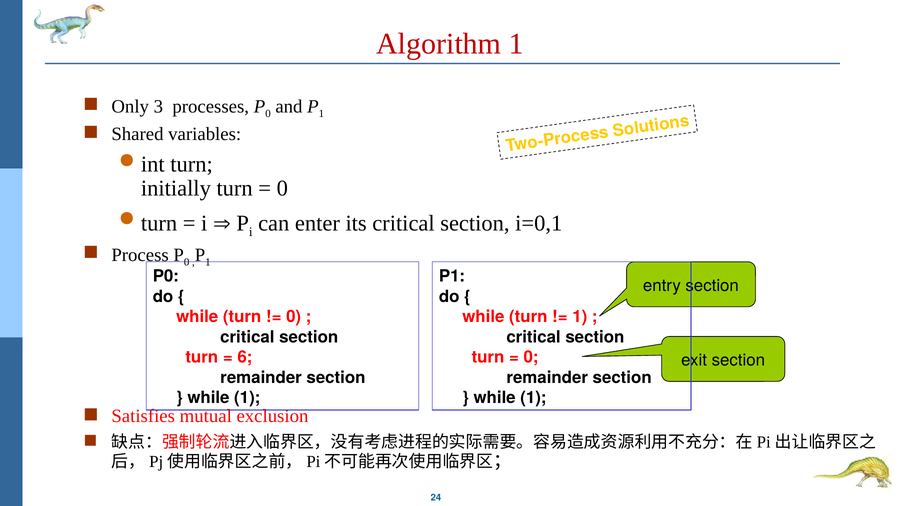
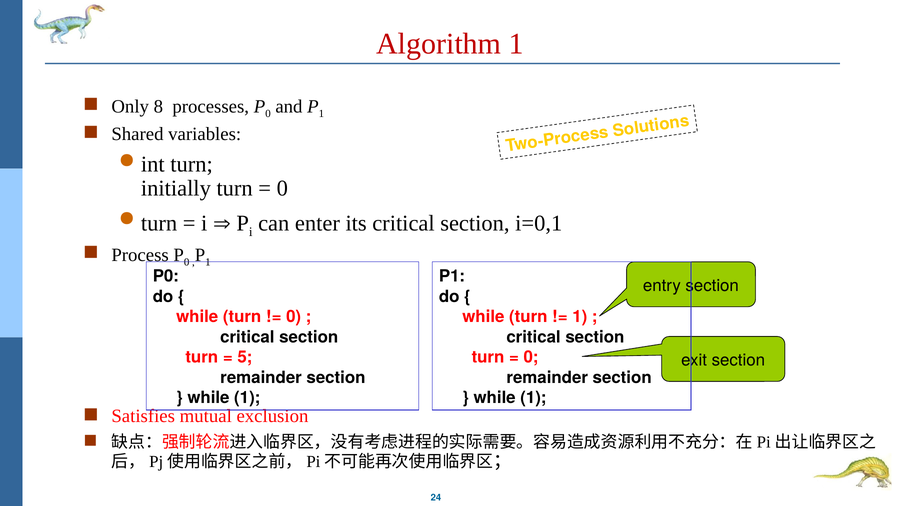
3: 3 -> 8 (158, 107)
6: 6 -> 5 (245, 358)
